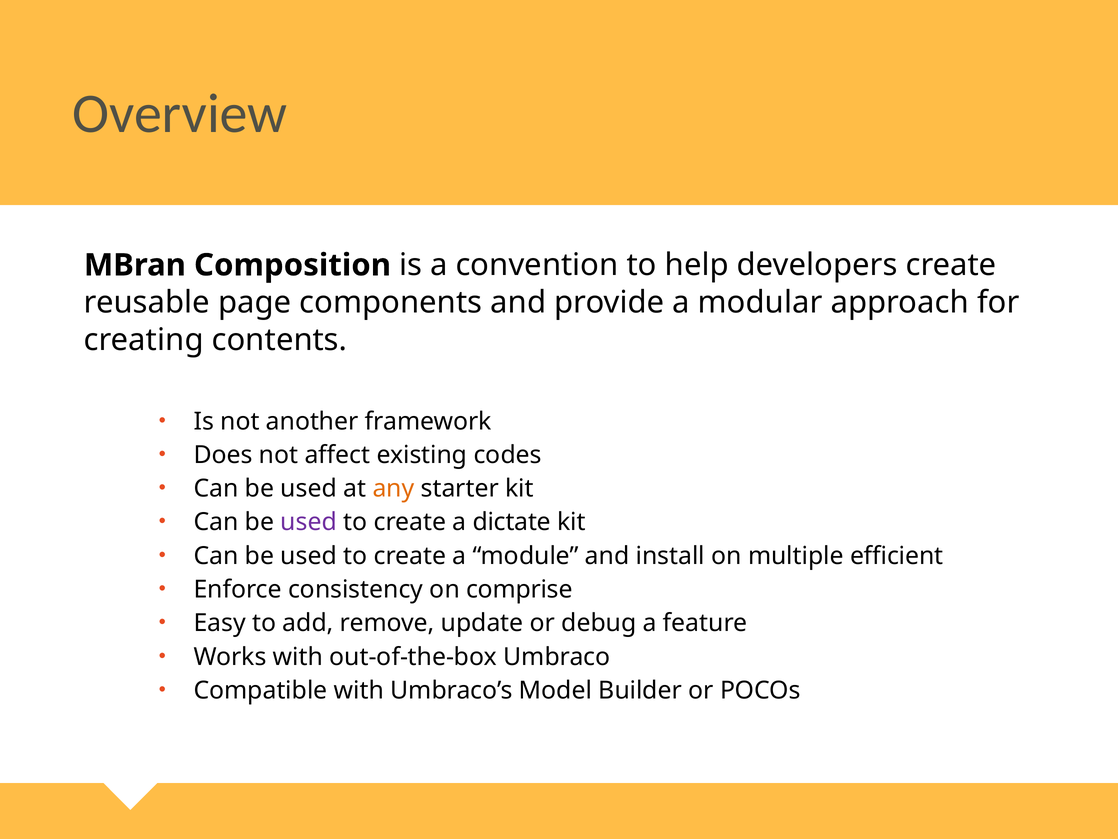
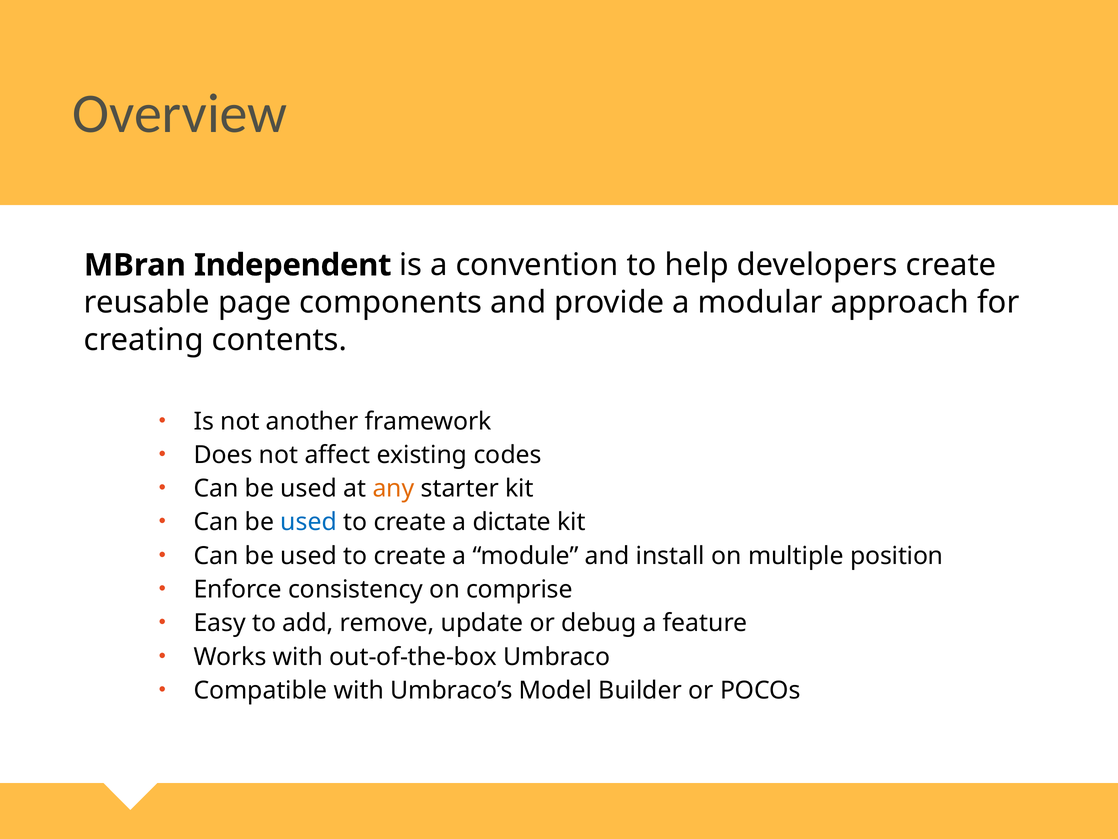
Composition: Composition -> Independent (293, 265)
used colour: purple -> blue (309, 522)
efficient: efficient -> position (897, 556)
